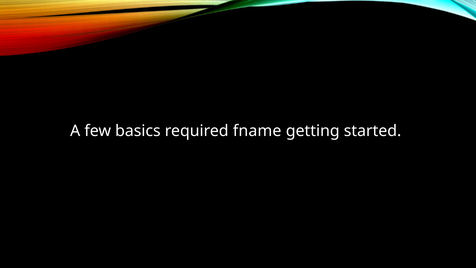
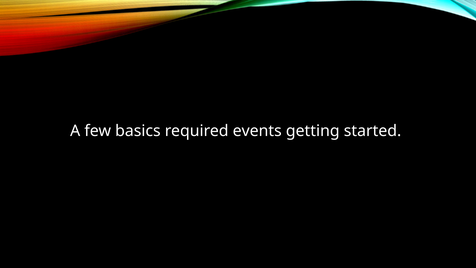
fname: fname -> events (257, 131)
